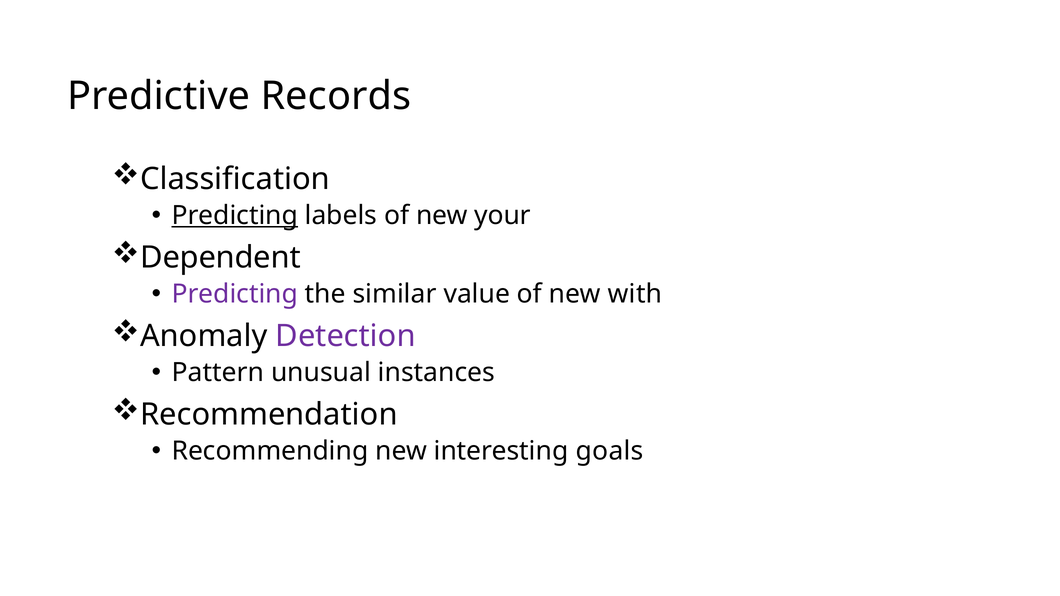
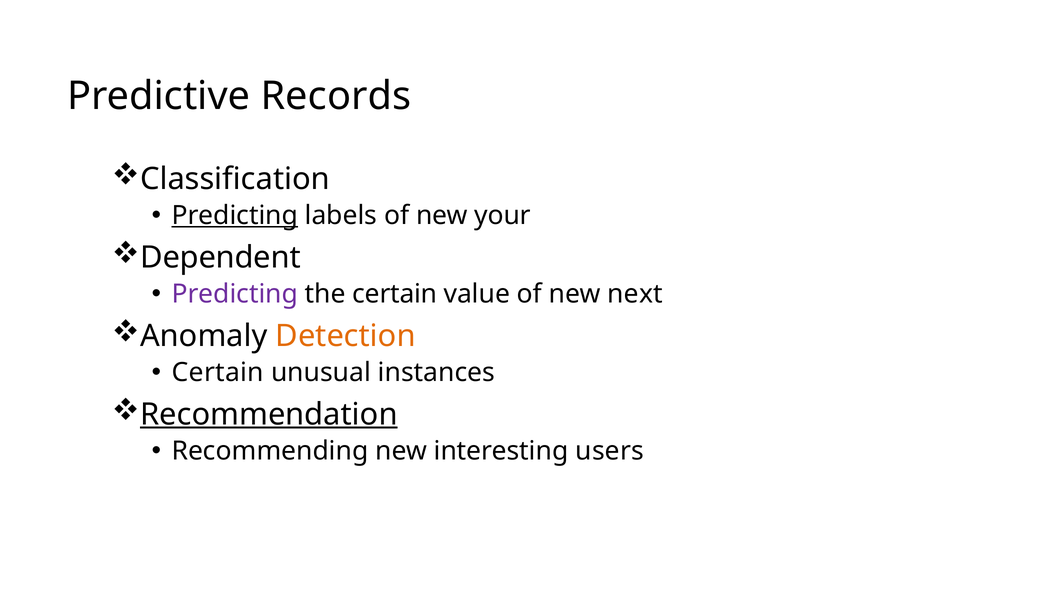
the similar: similar -> certain (395, 294)
with: with -> next (635, 294)
Detection colour: purple -> orange (346, 336)
Pattern: Pattern -> Certain (218, 373)
Recommendation underline: none -> present (269, 414)
goals: goals -> users (610, 451)
